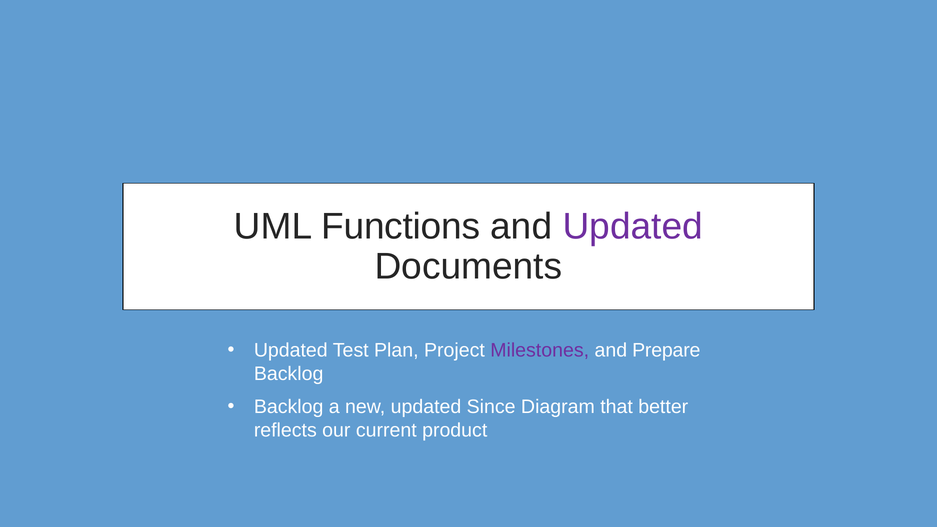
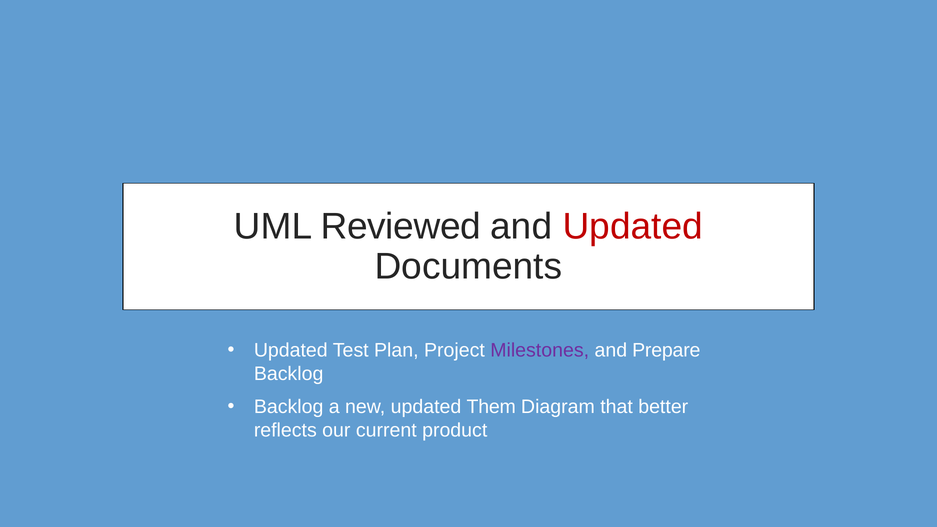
Functions: Functions -> Reviewed (401, 226)
Updated colour: purple -> red (633, 226)
Since: Since -> Them (491, 407)
